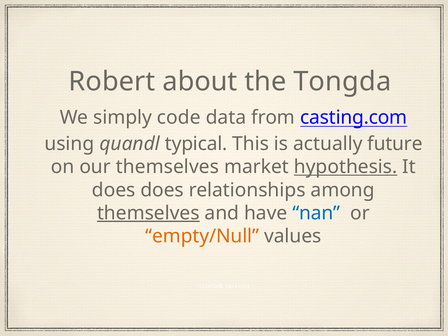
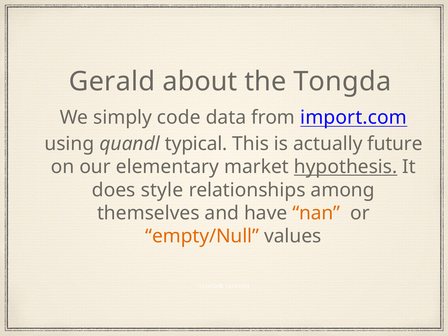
Robert: Robert -> Gerald (112, 82)
casting.com: casting.com -> import.com (354, 118)
our themselves: themselves -> elementary (167, 167)
does does: does -> style (162, 190)
themselves underline: present -> none (148, 213)
nan colour: blue -> orange (316, 213)
